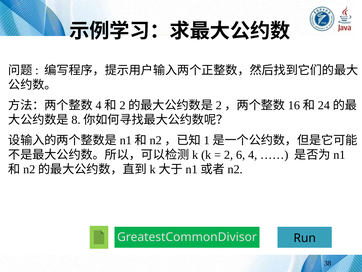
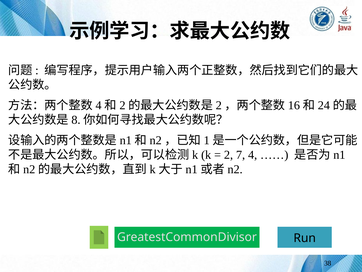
6: 6 -> 7 (241, 155)
